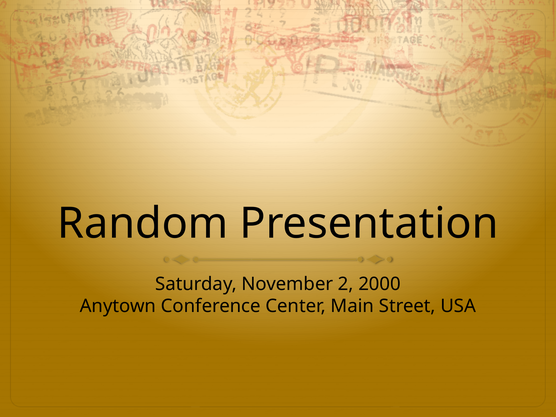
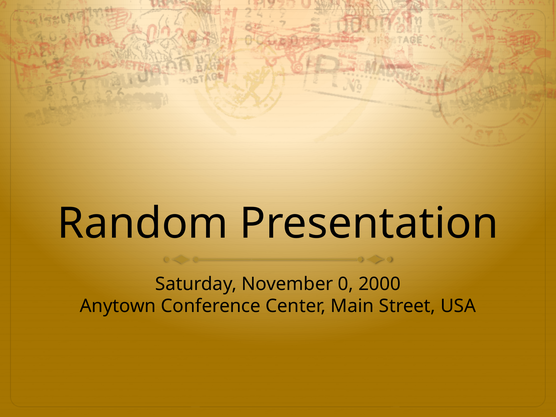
2: 2 -> 0 (346, 284)
